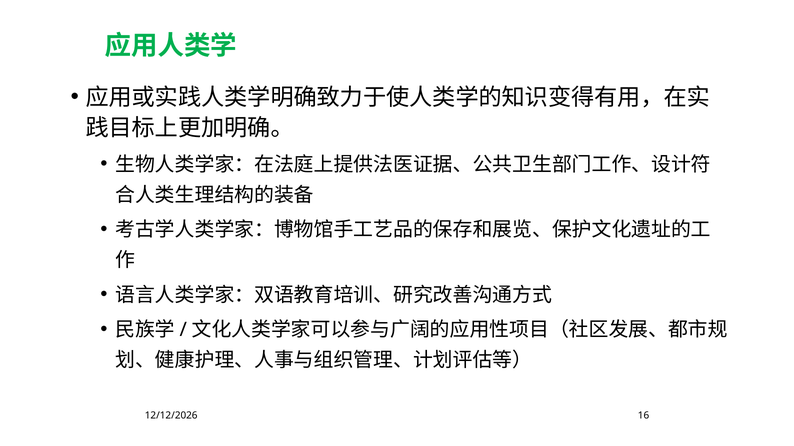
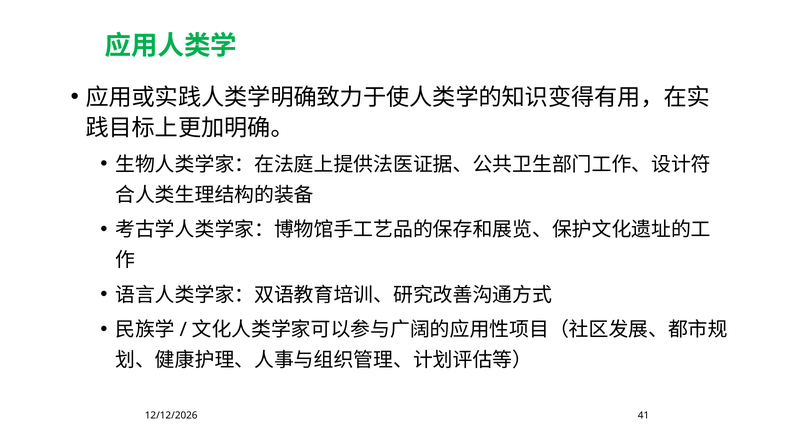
16: 16 -> 41 (644, 416)
